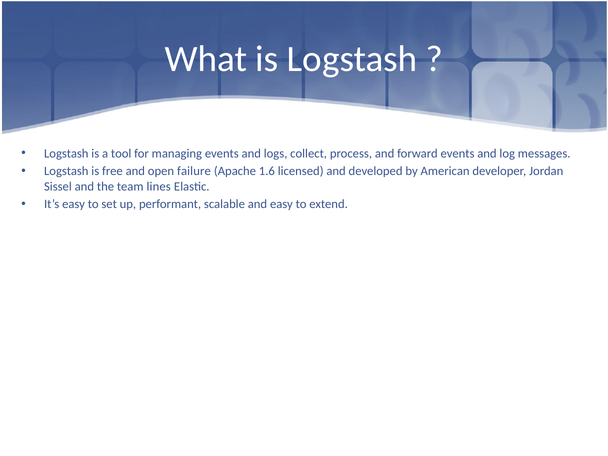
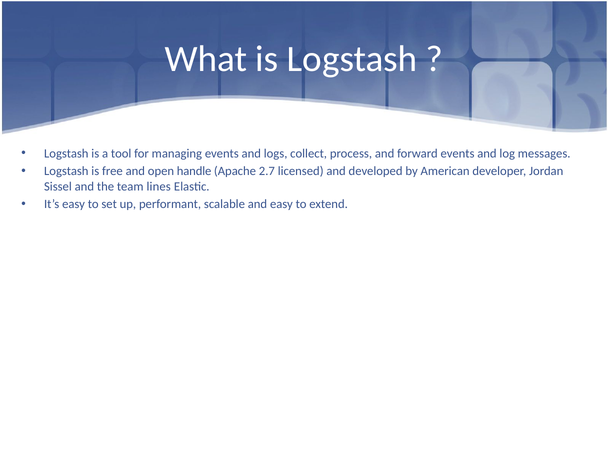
failure: failure -> handle (194, 171)
1.6: 1.6 -> 2.7 (267, 171)
